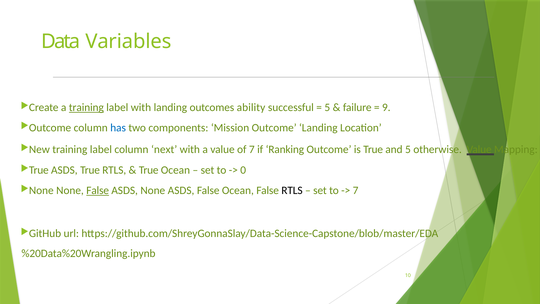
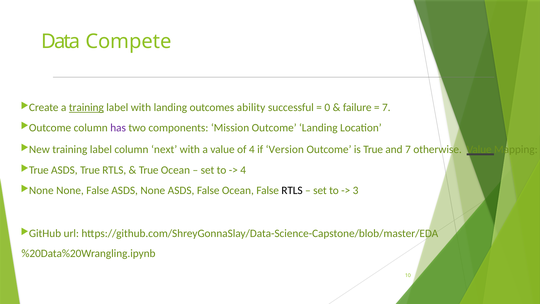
Variables: Variables -> Compete (128, 41)
5: 5 -> 0 (327, 107)
9: 9 -> 7 (386, 107)
has colour: blue -> purple (118, 128)
of 7: 7 -> 4 (252, 149)
Ranking: Ranking -> Version (285, 149)
and 5: 5 -> 7 (408, 149)
0: 0 -> 4 (243, 170)
False underline: present -> none (98, 190)
7: 7 -> 3 (356, 190)
